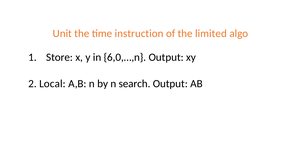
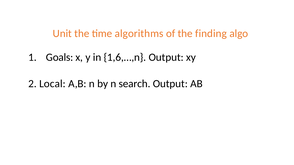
instruction: instruction -> algorithms (139, 34)
limited: limited -> finding (211, 34)
Store: Store -> Goals (60, 57)
6,0,…,n: 6,0,…,n -> 1,6,…,n (125, 57)
